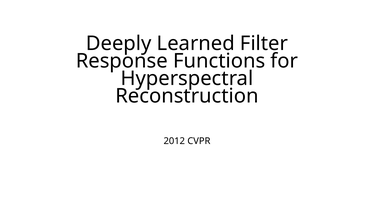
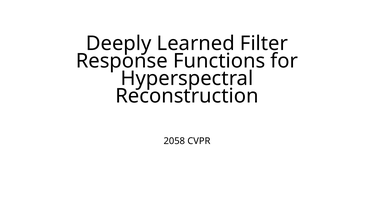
2012: 2012 -> 2058 (174, 141)
